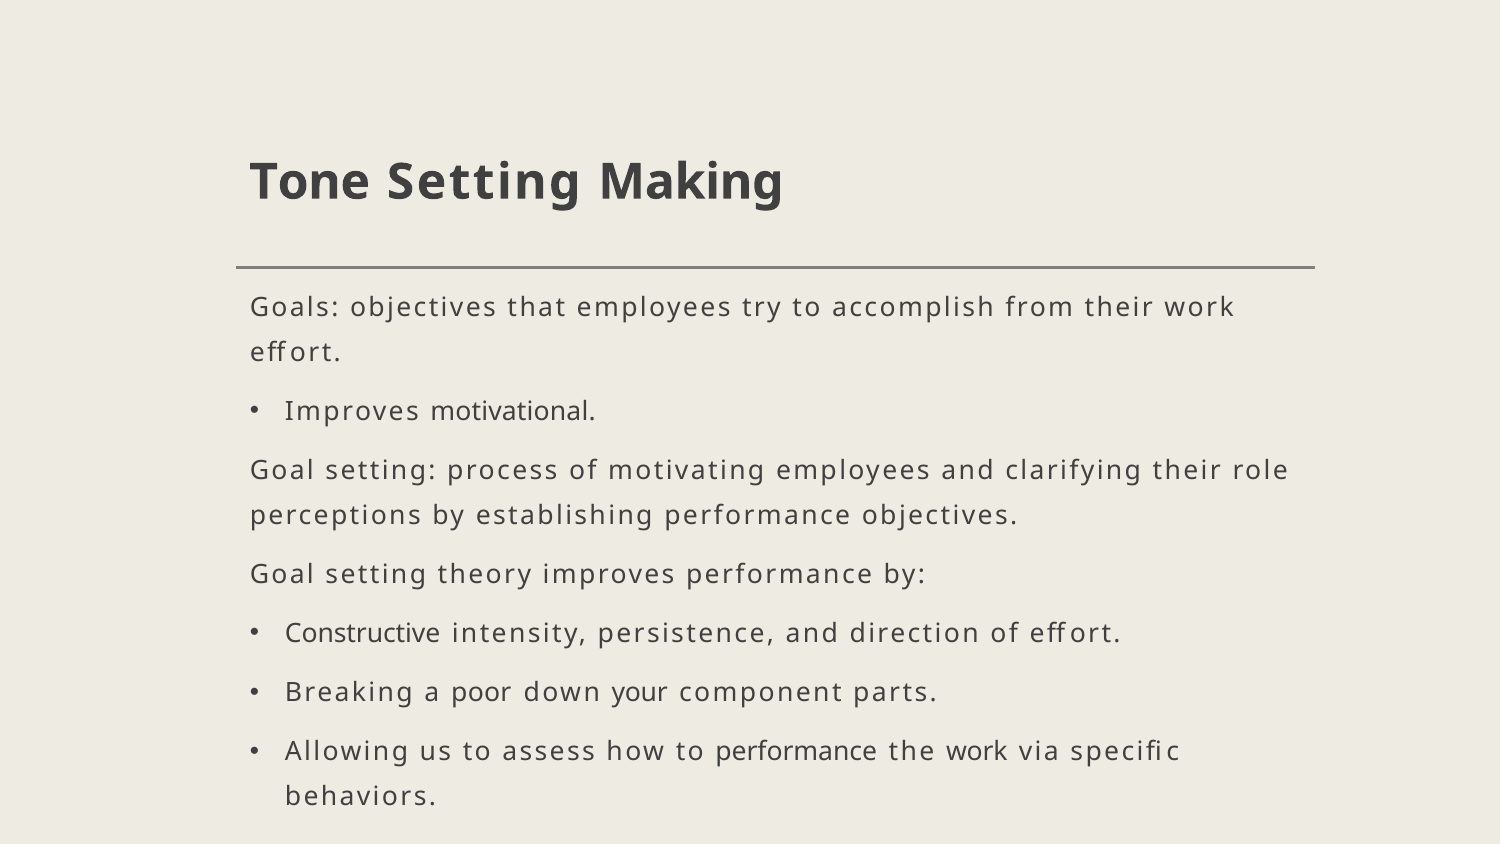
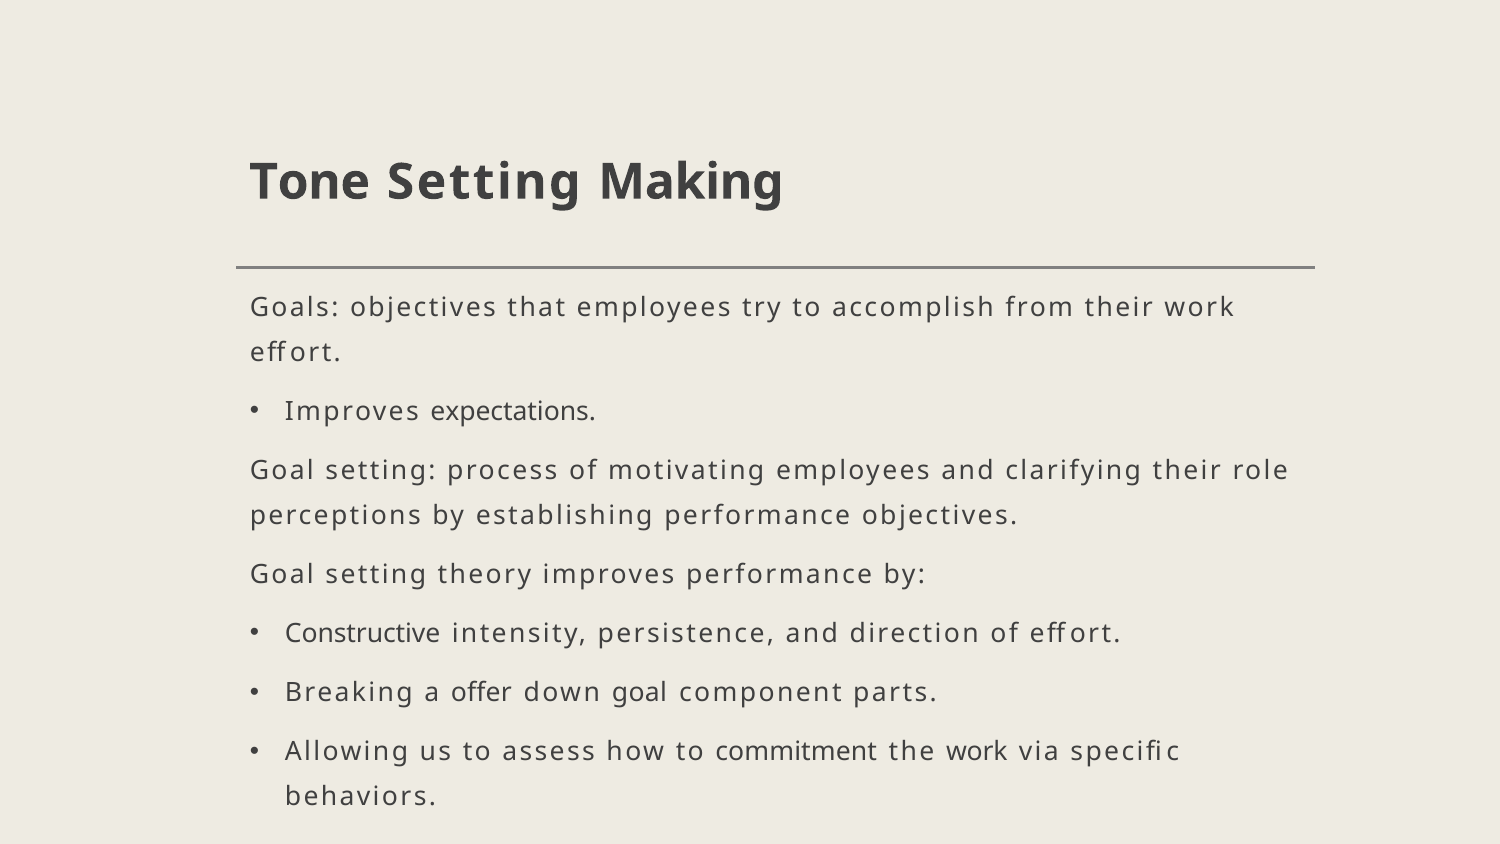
motivational: motivational -> expectations (513, 411)
poor: poor -> offer (481, 693)
down your: your -> goal (639, 693)
to performance: performance -> commitment (796, 752)
